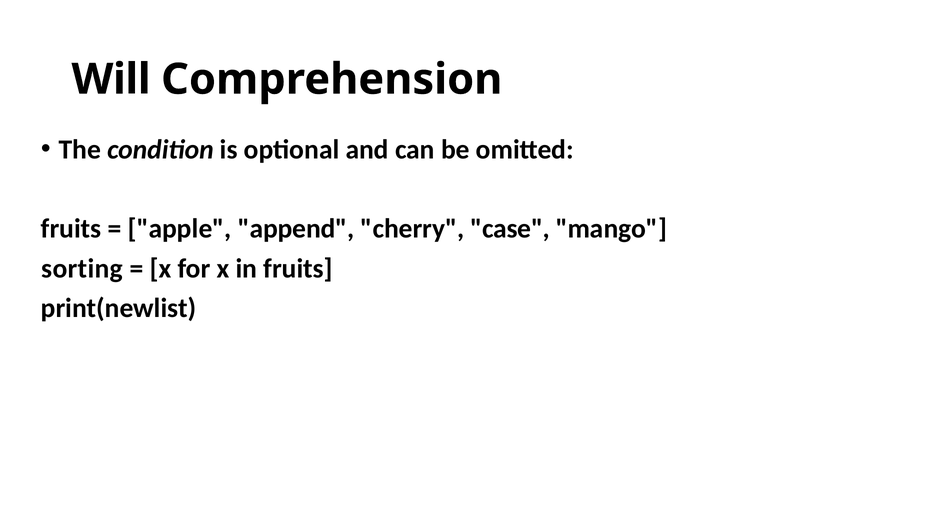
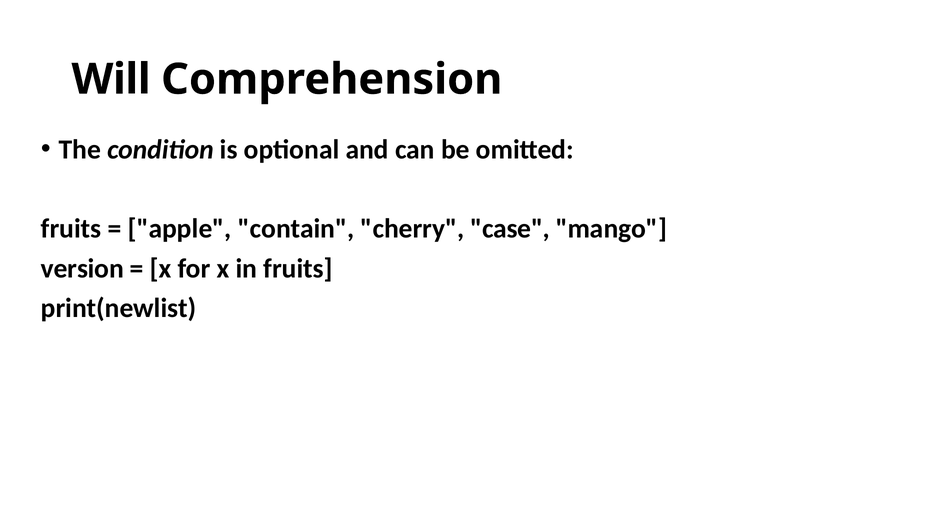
append: append -> contain (296, 229)
sorting: sorting -> version (82, 268)
